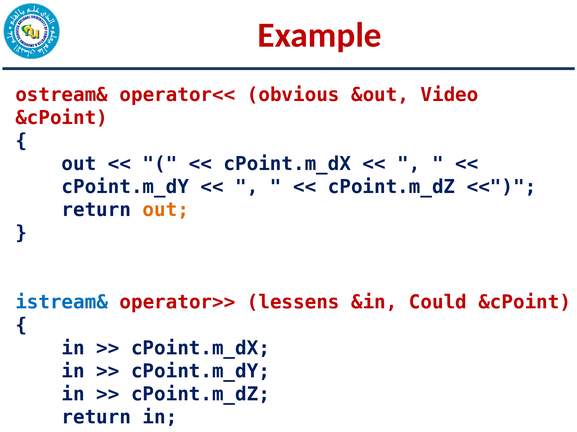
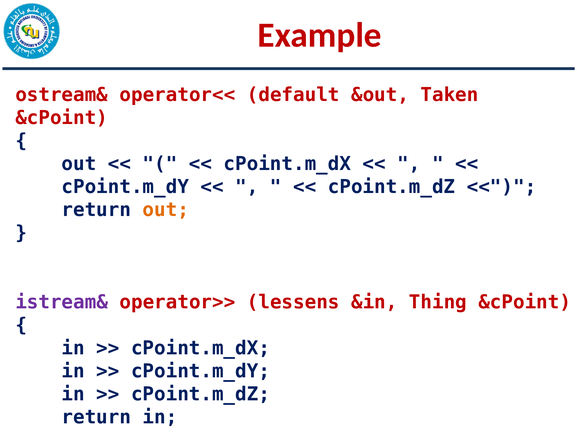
obvious: obvious -> default (293, 95)
Video: Video -> Taken (449, 95)
istream& colour: blue -> purple (62, 303)
Could: Could -> Thing (438, 303)
